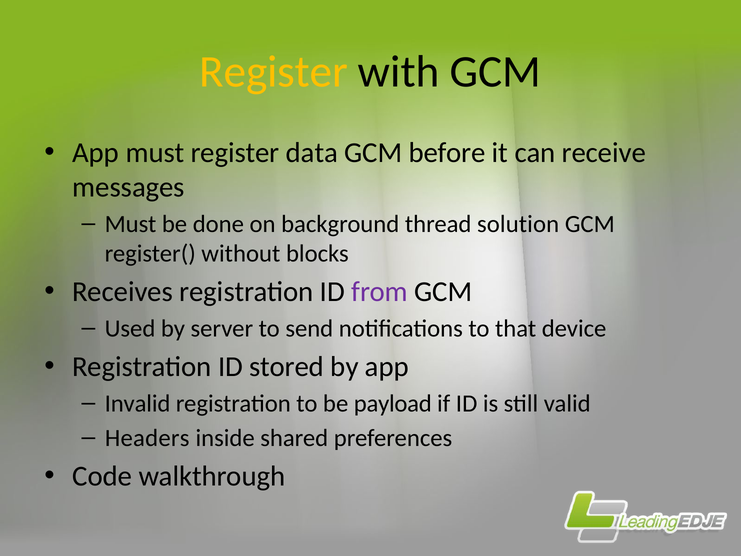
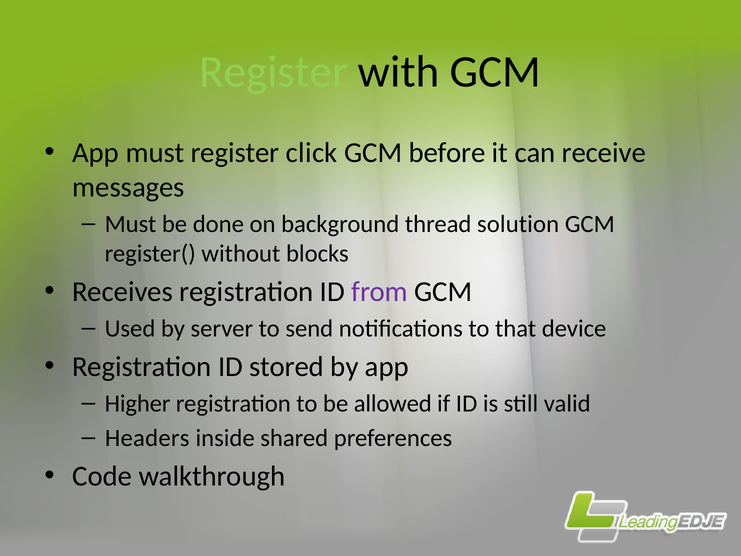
Register colour: yellow -> light green (274, 72)
data: data -> click (312, 153)
Invalid: Invalid -> Higher (138, 403)
payload: payload -> allowed (393, 403)
